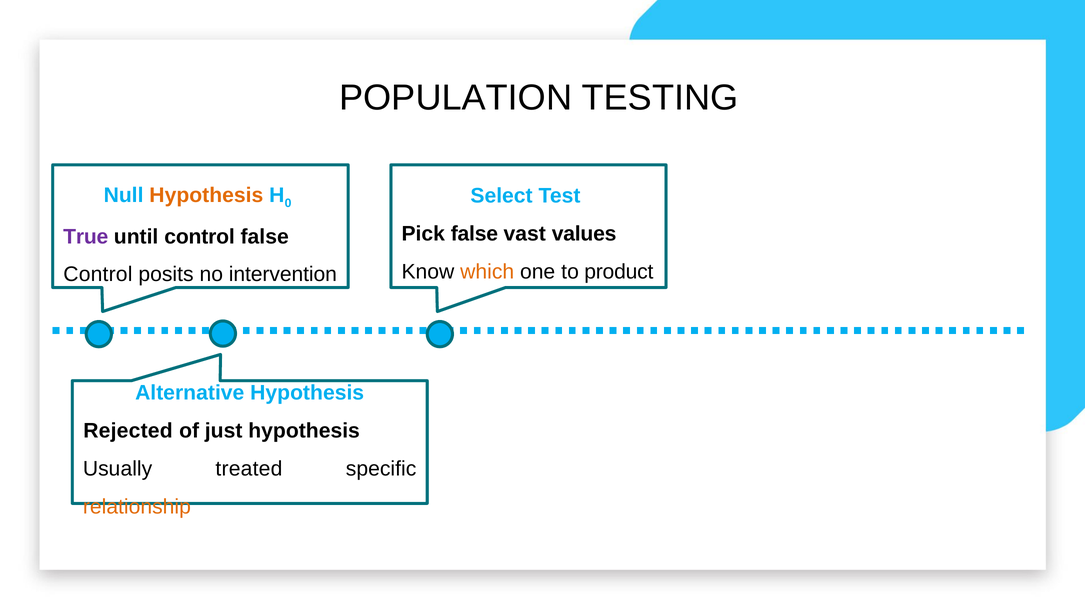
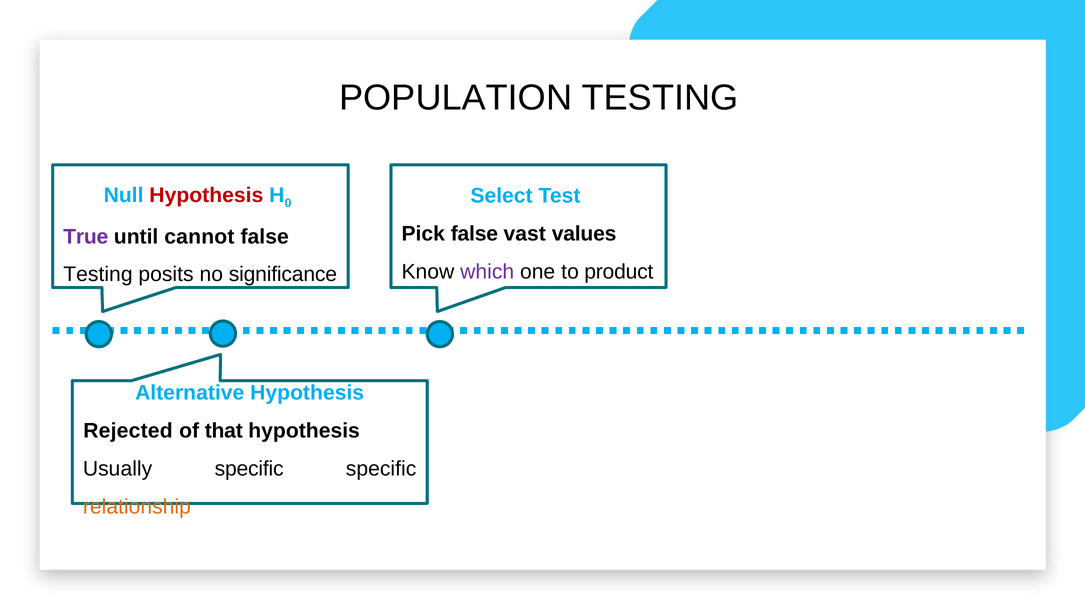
Hypothesis colour: orange -> red (206, 195)
until control: control -> cannot (199, 237)
which colour: orange -> purple (487, 272)
Control: Control -> Testing (98, 275)
intervention: intervention -> significance (283, 275)
just: just -> that (224, 431)
Usually treated: treated -> specific (249, 469)
